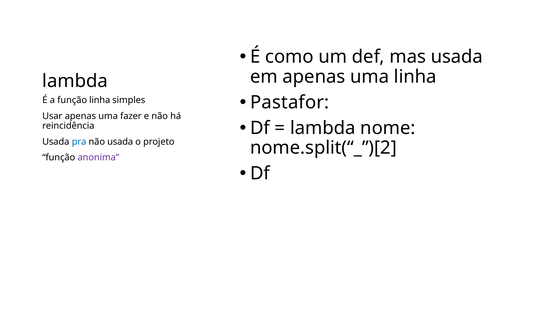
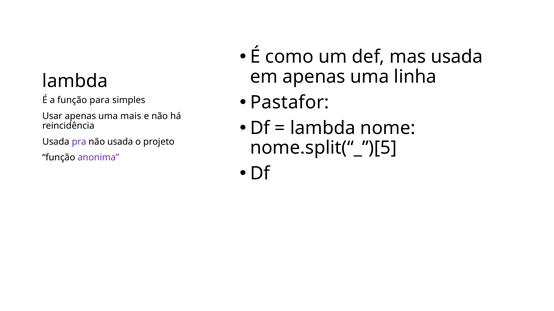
função linha: linha -> para (100, 100)
fazer: fazer -> mais (131, 116)
pra colour: blue -> purple (79, 142)
nome.split(“_”)[2: nome.split(“_”)[2 -> nome.split(“_”)[5 (323, 148)
